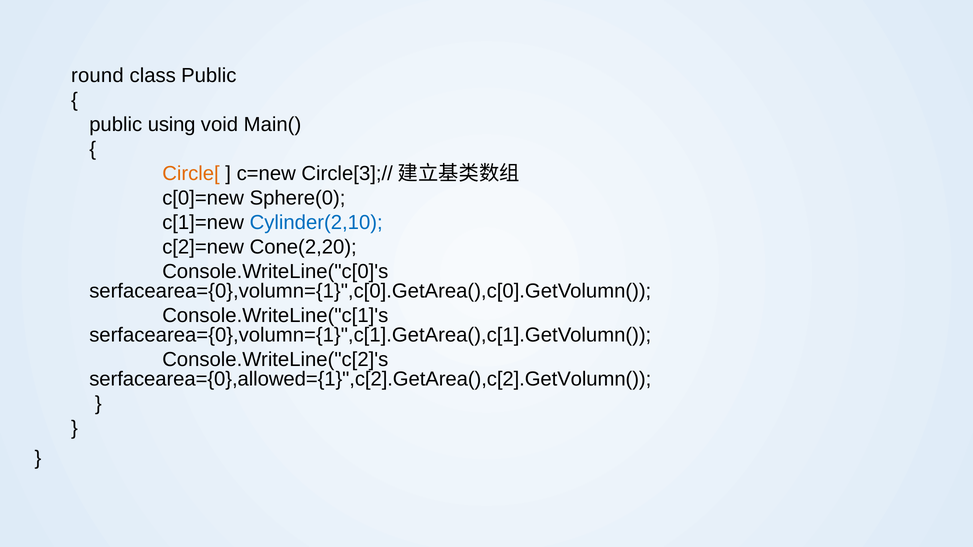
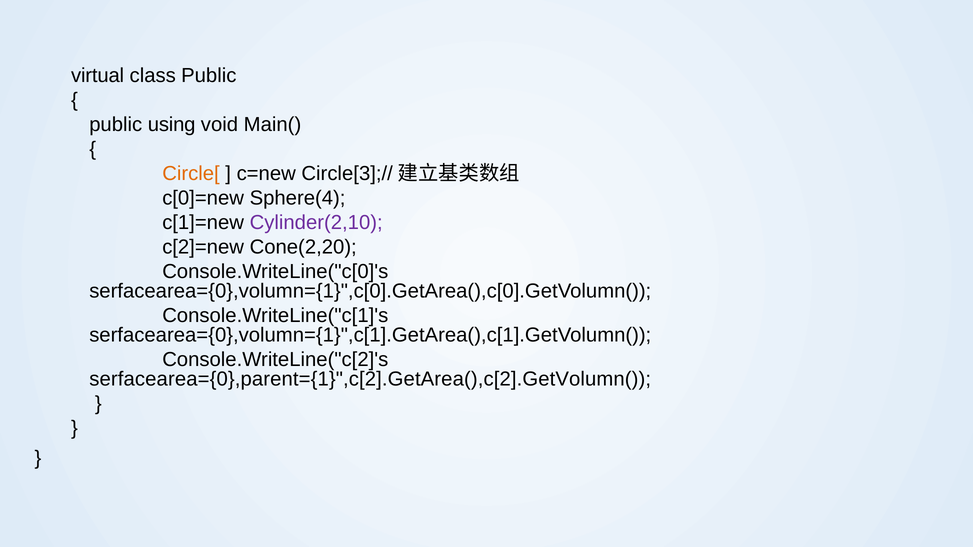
round: round -> virtual (98, 76)
Sphere(0: Sphere(0 -> Sphere(4 (298, 198)
Cylinder(2,10 colour: blue -> purple (316, 223)
serfacearea={0},allowed={1}",c[2].GetArea(),c[2].GetVolumn(: serfacearea={0},allowed={1}",c[2].GetArea(),c[2].GetVolumn( -> serfacearea={0},parent={1}",c[2].GetArea(),c[2].GetVolumn( (370, 379)
